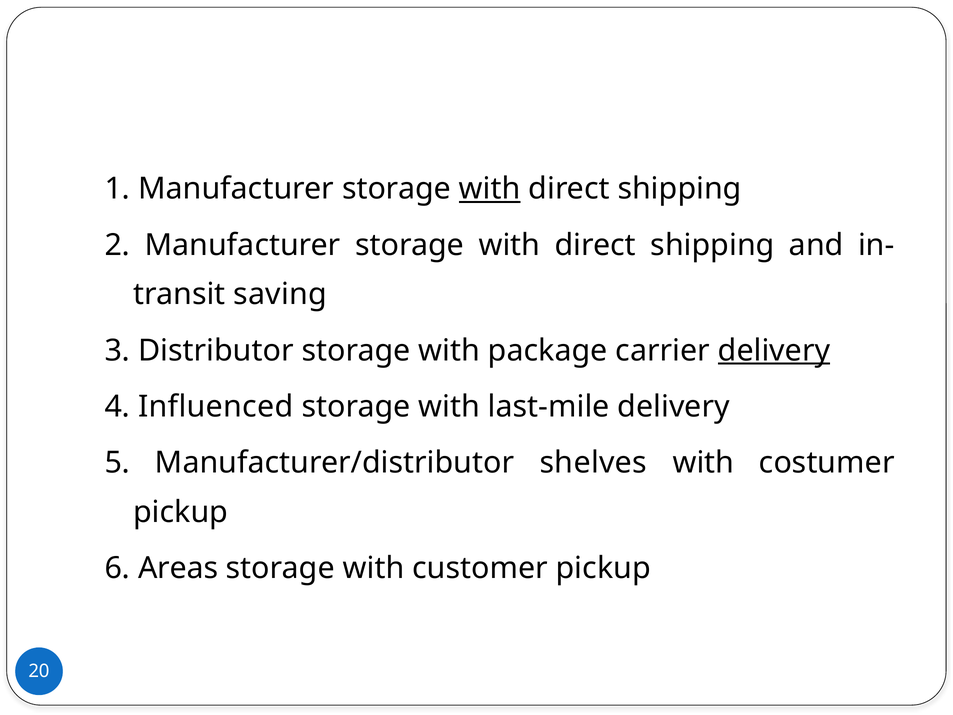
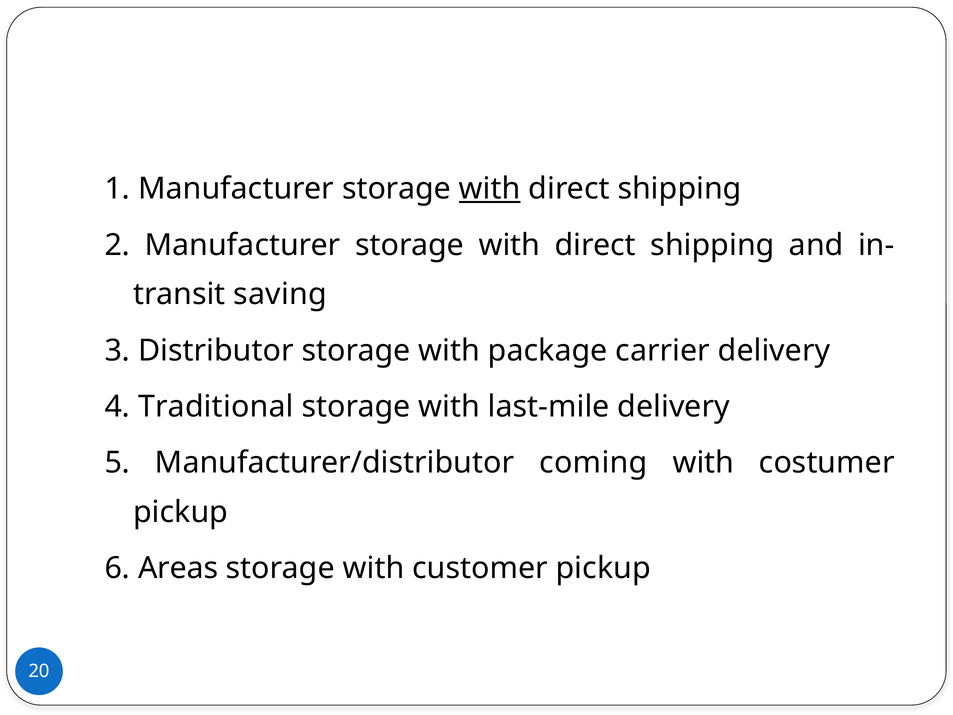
delivery underline: present -> none (774, 350)
Influenced: Influenced -> Traditional (216, 407)
shelves: shelves -> coming (593, 463)
